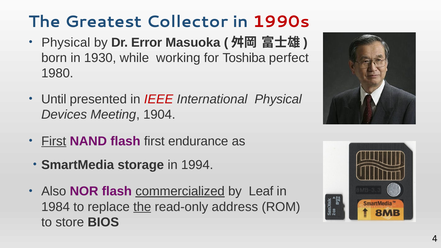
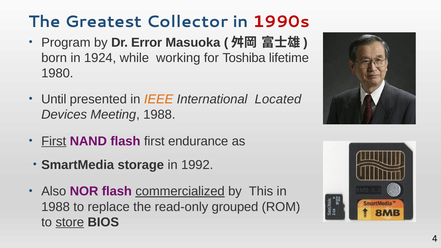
Physical: Physical -> Program (66, 43)
1930: 1930 -> 1924 (100, 58)
perfect: perfect -> lifetime (289, 58)
IEEE colour: red -> orange (159, 99)
International Physical: Physical -> Located (278, 99)
Meeting 1904: 1904 -> 1988 (159, 115)
1994: 1994 -> 1992 (197, 165)
Leaf: Leaf -> This (261, 191)
1984: 1984 -> 1988 (56, 207)
the underline: present -> none (142, 207)
address: address -> grouped (235, 207)
store underline: none -> present (70, 222)
